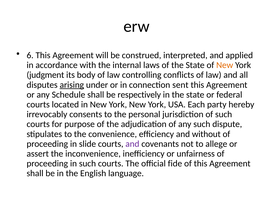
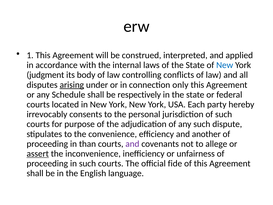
6: 6 -> 1 (30, 55)
New colour: orange -> blue (225, 65)
sent: sent -> only (180, 85)
without: without -> another (206, 134)
slide: slide -> than (87, 144)
assert underline: none -> present (38, 153)
